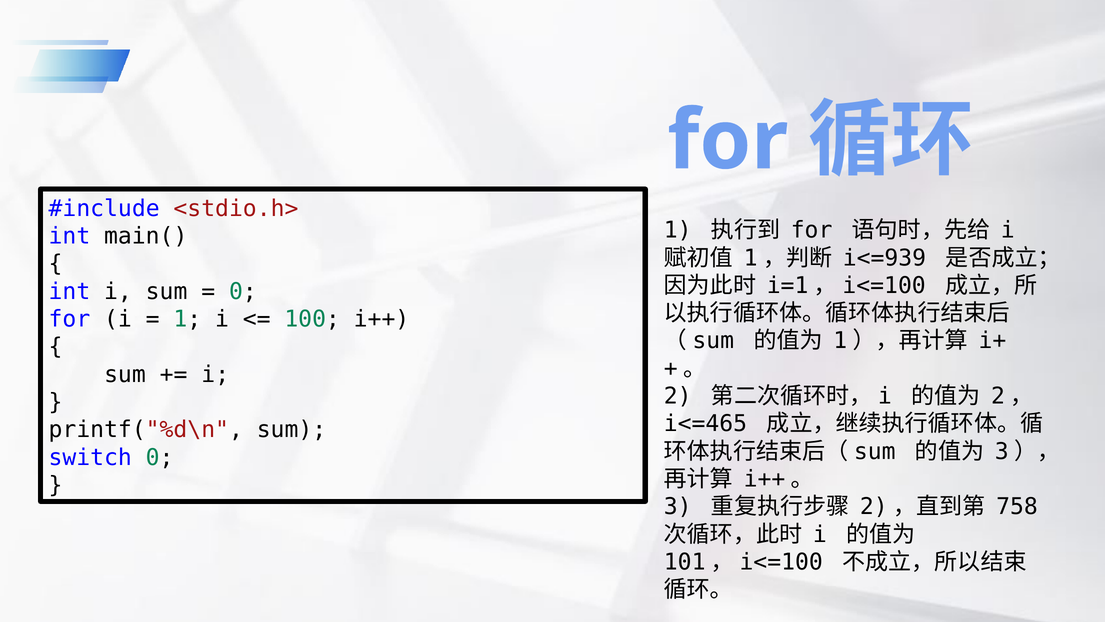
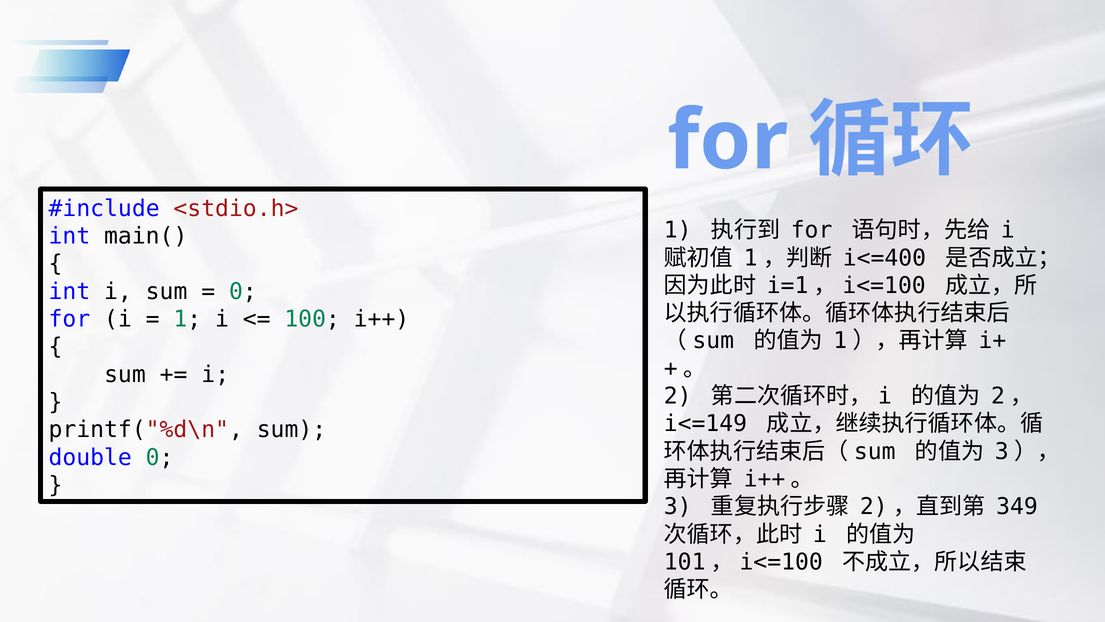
i<=939: i<=939 -> i<=400 (884, 258)
i<=465: i<=465 -> i<=149 (705, 424)
switch: switch -> double (90, 457)
758: 758 -> 349 (1017, 506)
